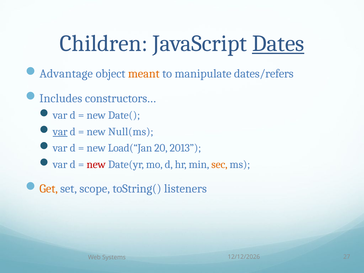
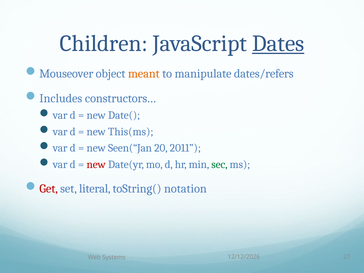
Advantage: Advantage -> Mouseover (66, 74)
var underline: present -> none (60, 132)
Null(ms: Null(ms -> This(ms (131, 132)
Load(“Jan: Load(“Jan -> Seen(“Jan (130, 148)
2013: 2013 -> 2011 (185, 148)
sec colour: orange -> green (219, 164)
Get colour: orange -> red (49, 189)
scope: scope -> literal (95, 189)
listeners: listeners -> notation (185, 189)
